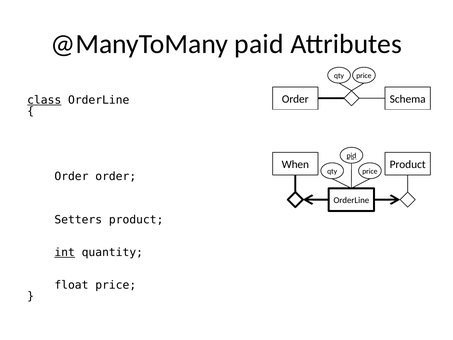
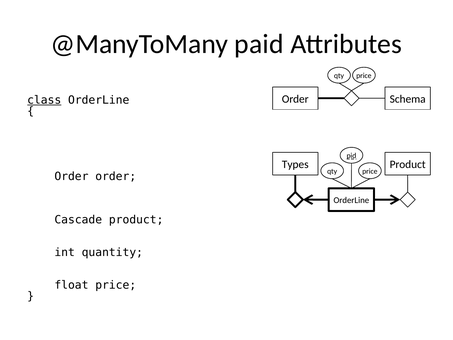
When: When -> Types (295, 164)
Setters: Setters -> Cascade (78, 220)
int underline: present -> none (65, 252)
